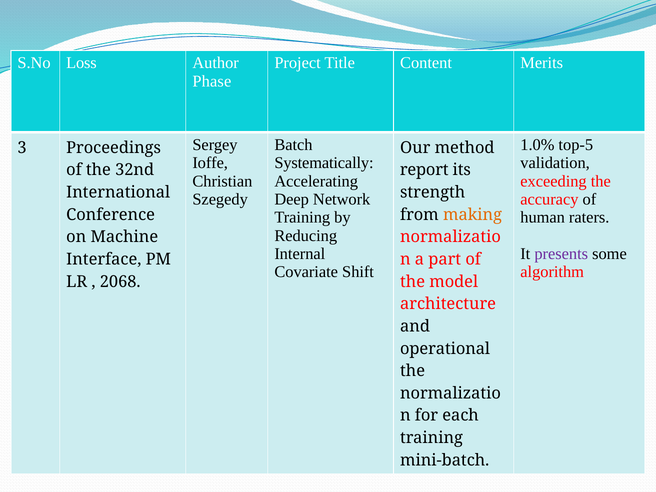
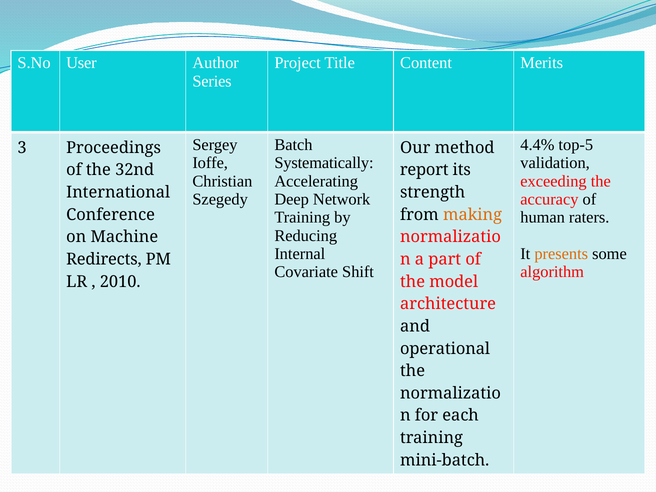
Loss: Loss -> User (81, 63)
Phase: Phase -> Series (212, 81)
1.0%: 1.0% -> 4.4% (537, 145)
presents colour: purple -> orange (561, 254)
Interface: Interface -> Redirects (104, 259)
2068: 2068 -> 2010 (120, 282)
